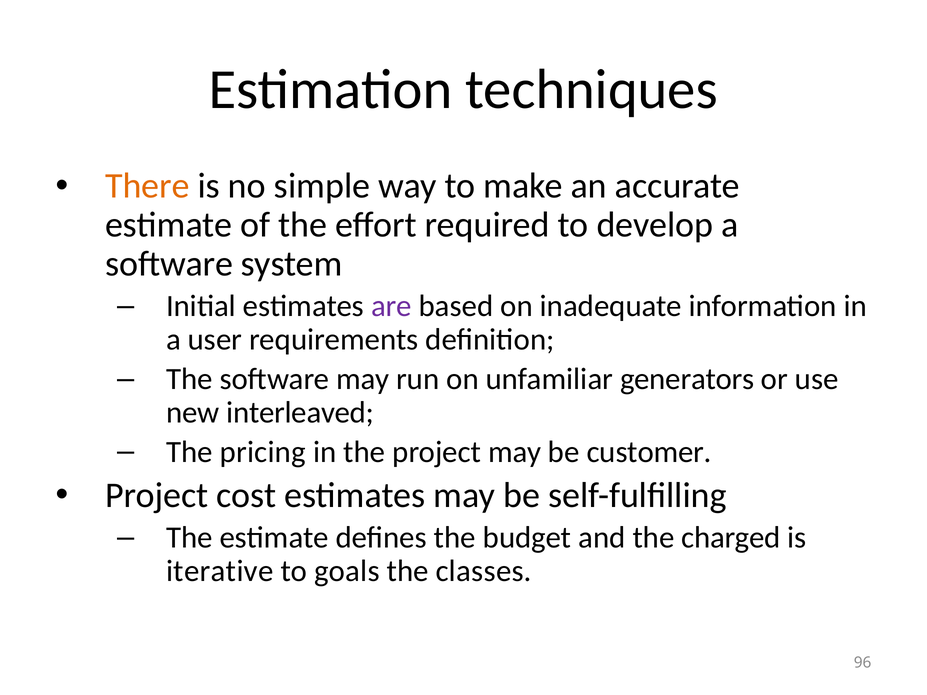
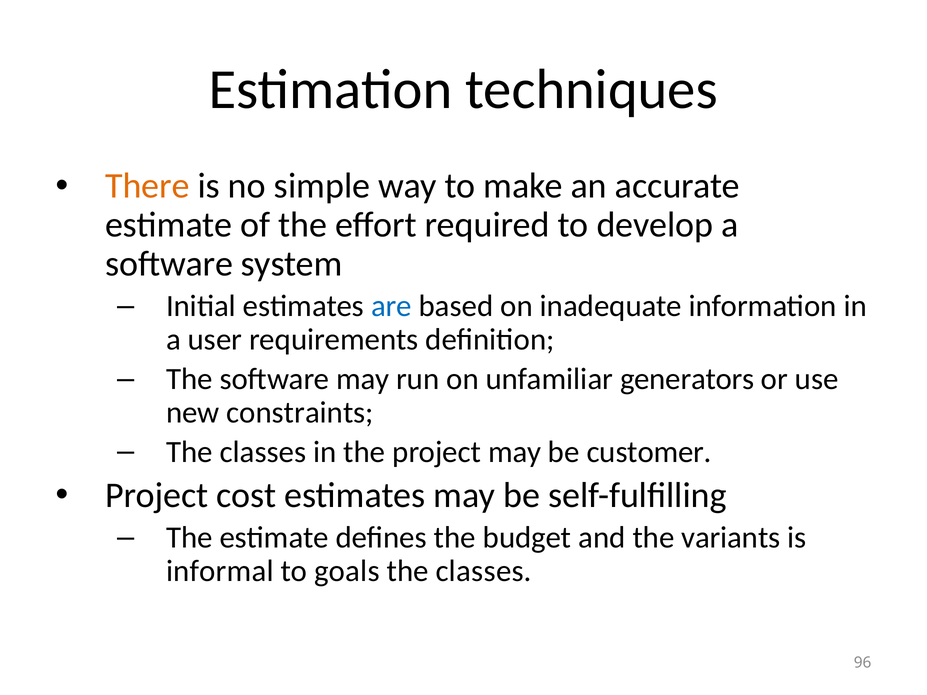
are colour: purple -> blue (391, 306)
interleaved: interleaved -> constraints (300, 413)
pricing: pricing -> classes (263, 452)
charged: charged -> variants (731, 538)
iterative: iterative -> informal (220, 571)
